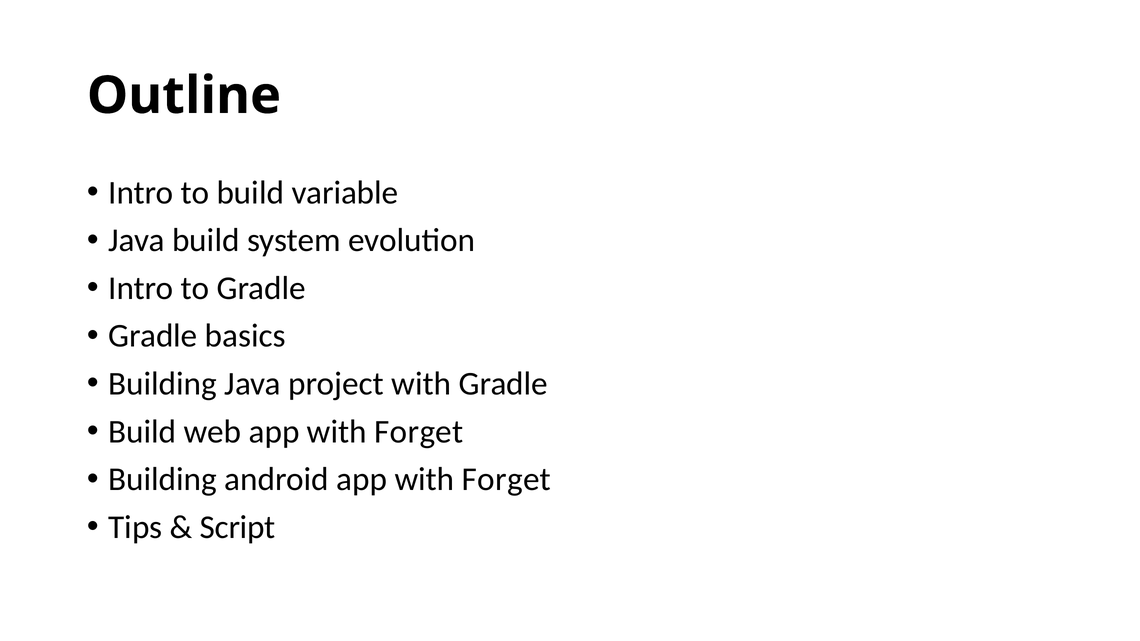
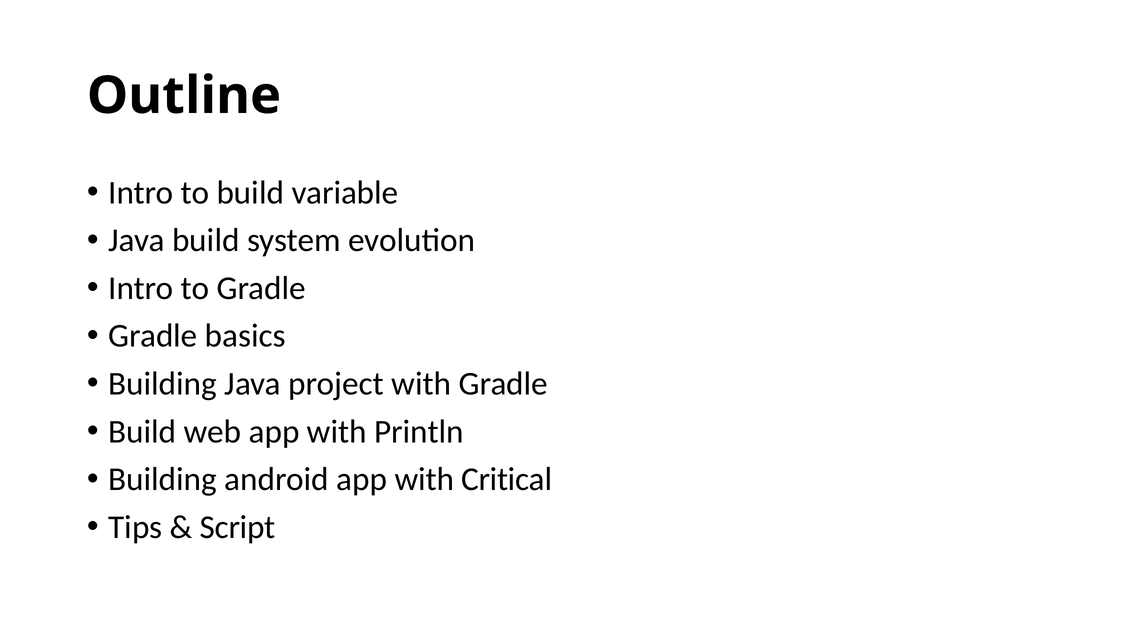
web app with Forget: Forget -> Println (419, 432)
android app with Forget: Forget -> Critical (507, 480)
